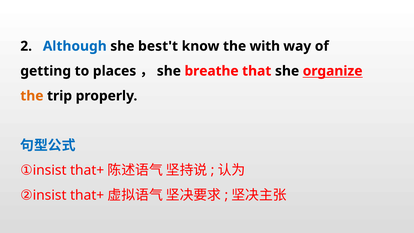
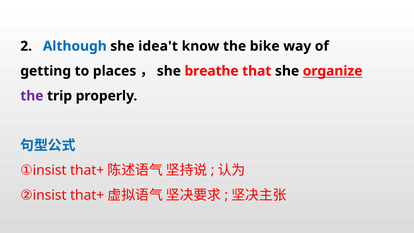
best't: best't -> idea't (158, 46)
with: with -> bike (265, 46)
the colour: orange -> purple (32, 96)
